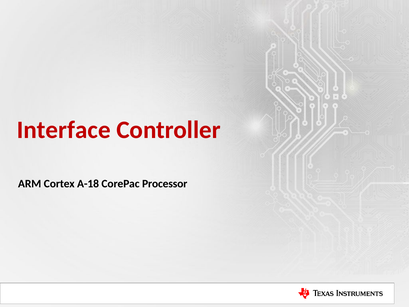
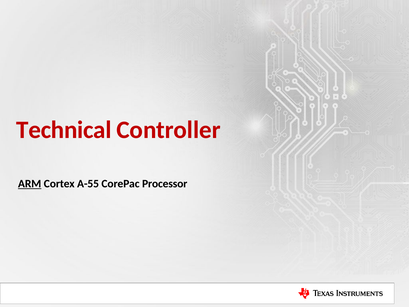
Interface: Interface -> Technical (64, 130)
ARM underline: none -> present (30, 183)
A-18: A-18 -> A-55 (88, 183)
